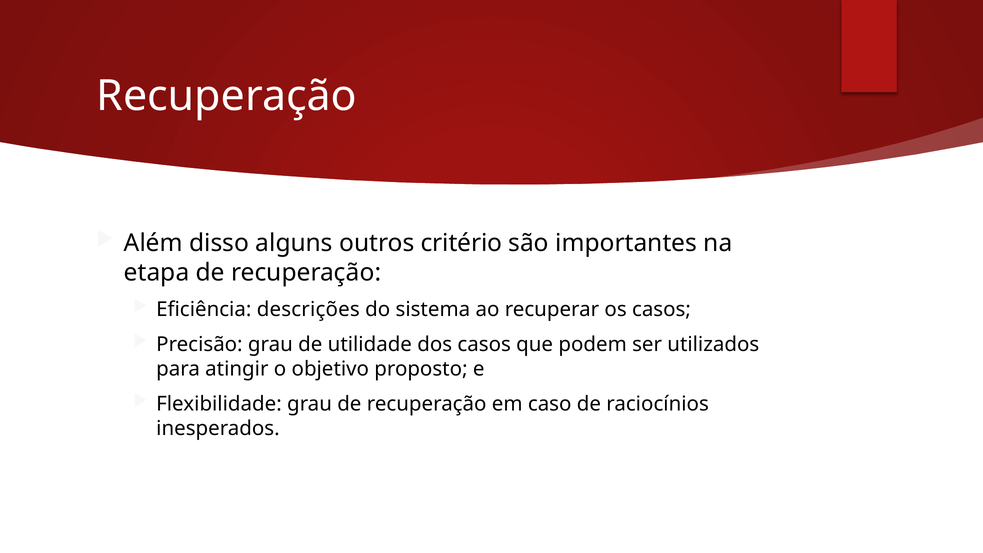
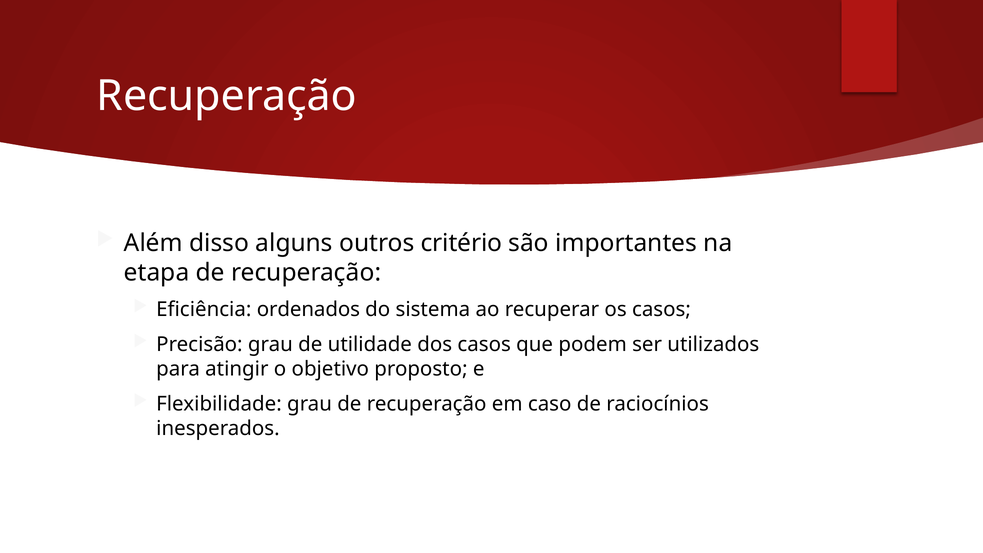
descrições: descrições -> ordenados (308, 309)
